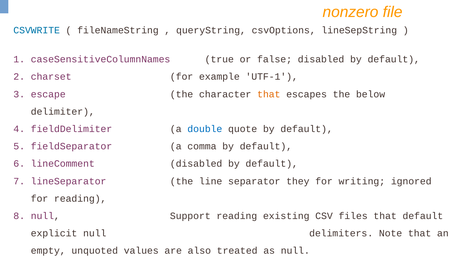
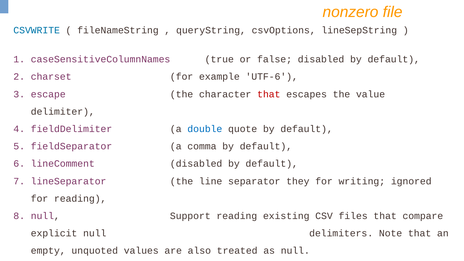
UTF-1: UTF-1 -> UTF-6 (272, 77)
that colour: orange -> red (269, 94)
below: below -> value (371, 94)
that default: default -> compare (423, 216)
